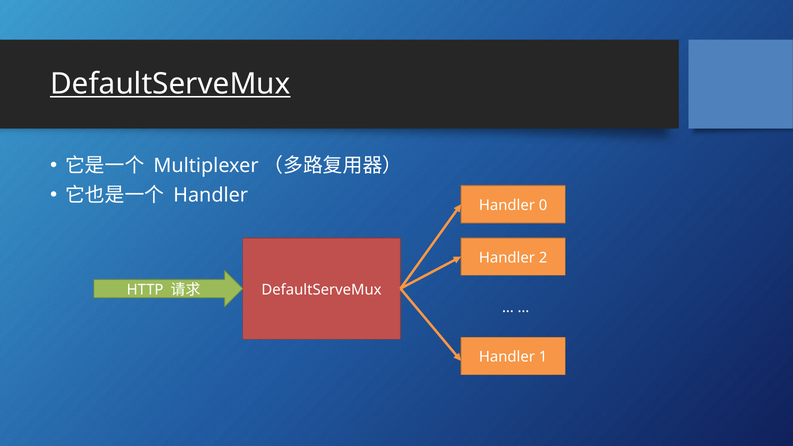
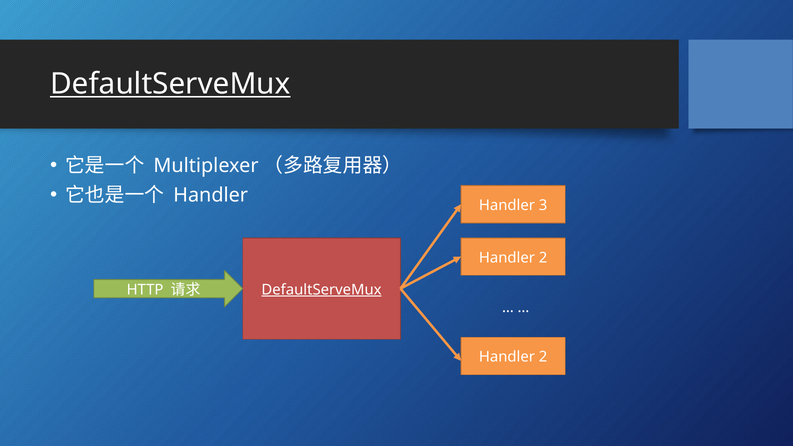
0: 0 -> 3 (543, 205)
DefaultServeMux underline: none -> present (322, 290)
1: 1 -> 2 (543, 357)
